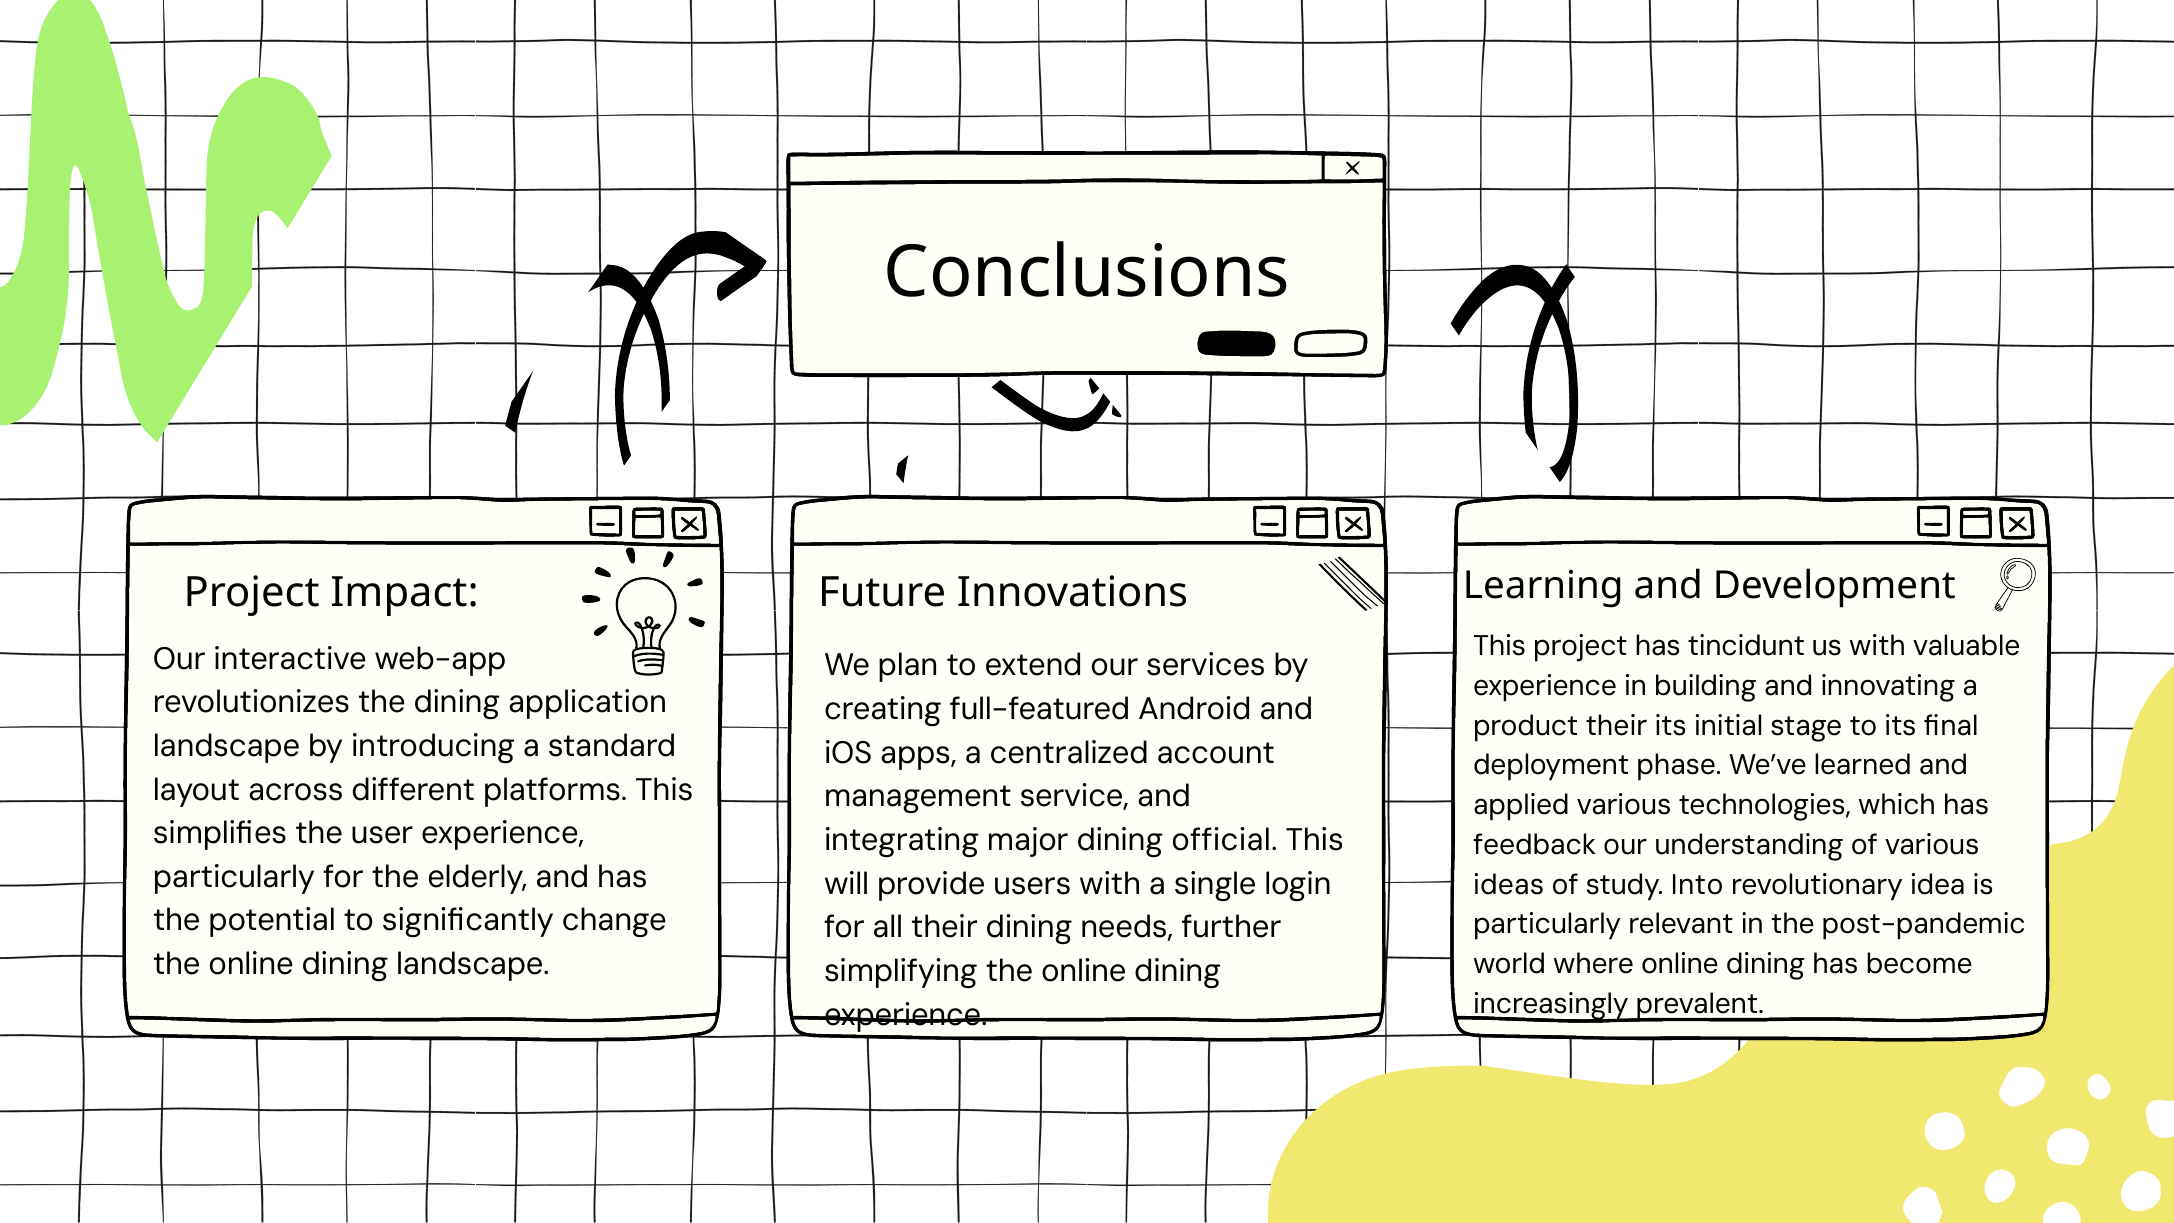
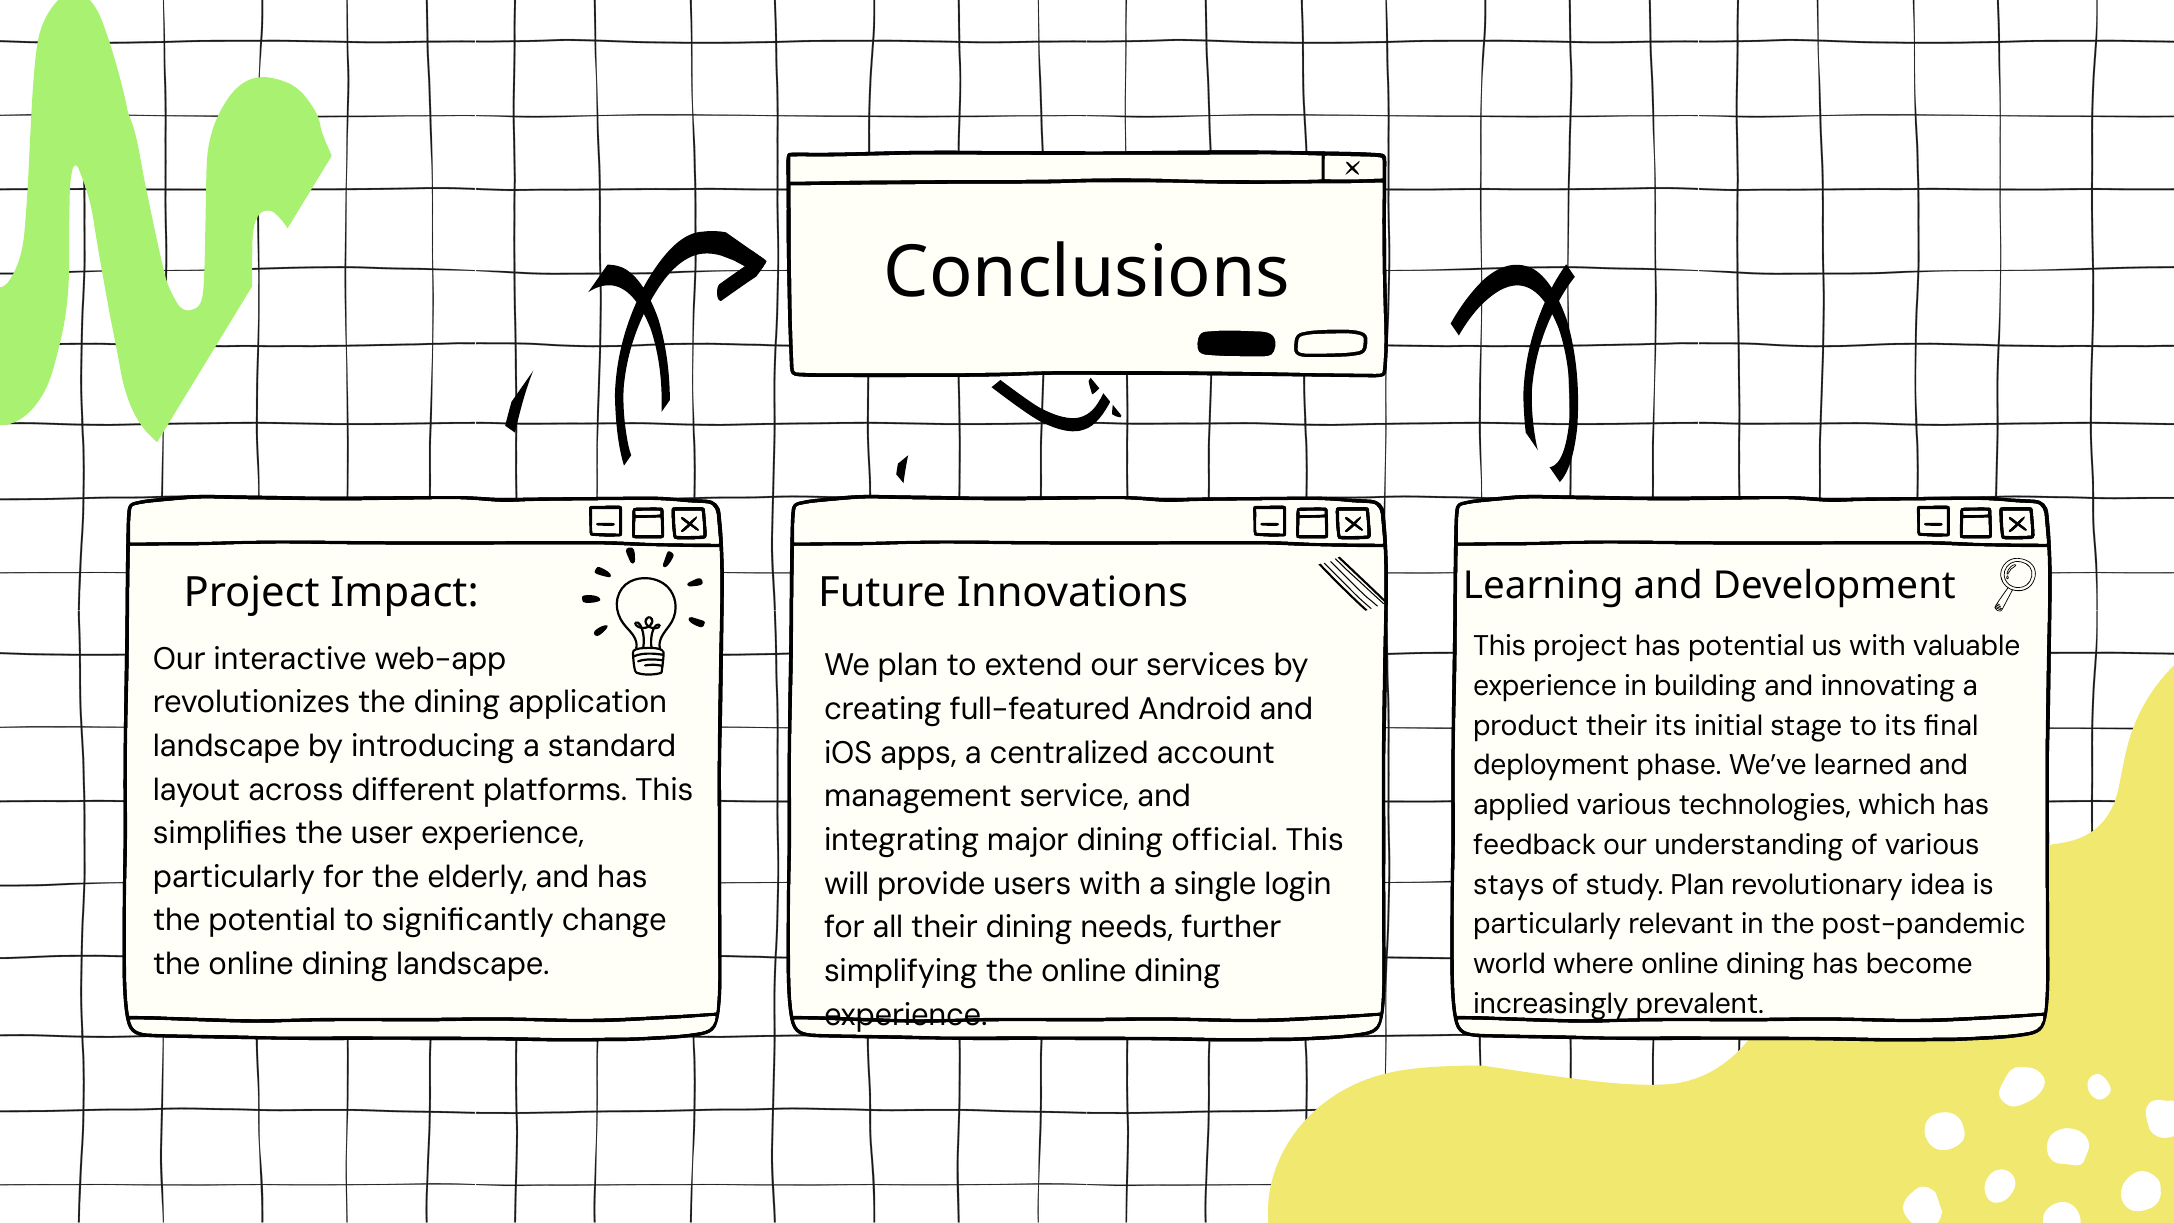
has tincidunt: tincidunt -> potential (1746, 646)
ideas: ideas -> stays (1509, 885)
study Into: Into -> Plan (1697, 885)
